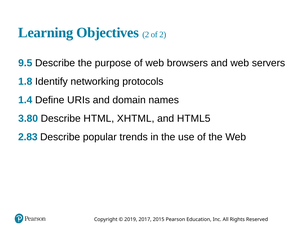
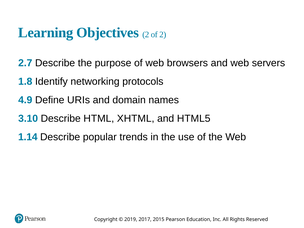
9.5: 9.5 -> 2.7 (25, 63)
1.4: 1.4 -> 4.9 (25, 100)
3.80: 3.80 -> 3.10 (28, 119)
2.83: 2.83 -> 1.14 (28, 137)
